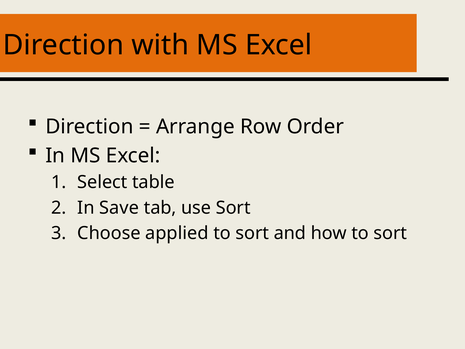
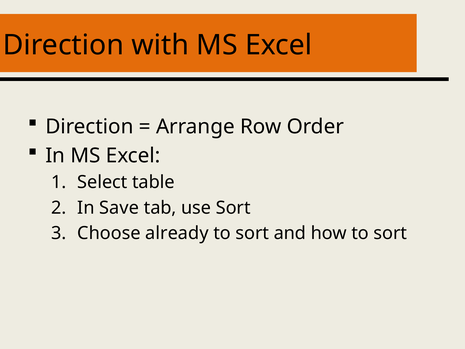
applied: applied -> already (177, 233)
